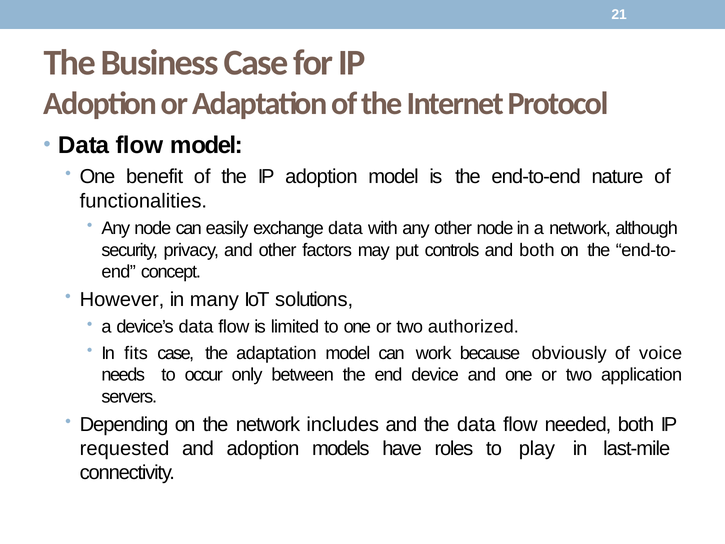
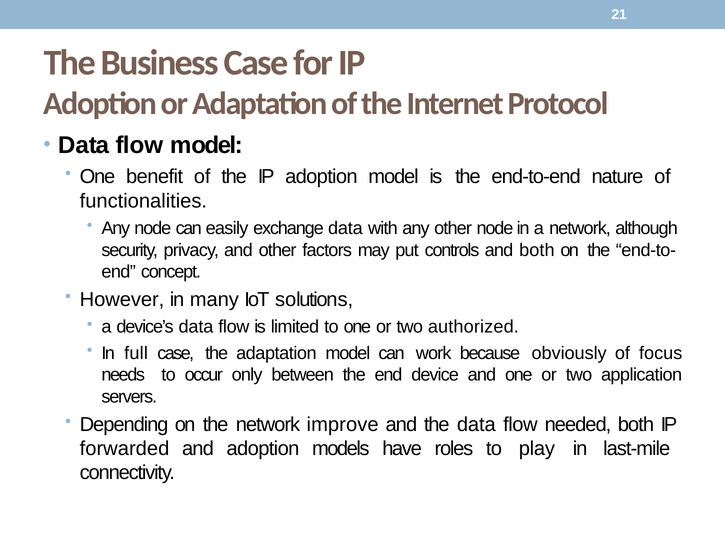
fits: fits -> full (136, 353)
voice: voice -> focus (661, 353)
includes: includes -> improve (343, 424)
requested: requested -> forwarded (125, 448)
